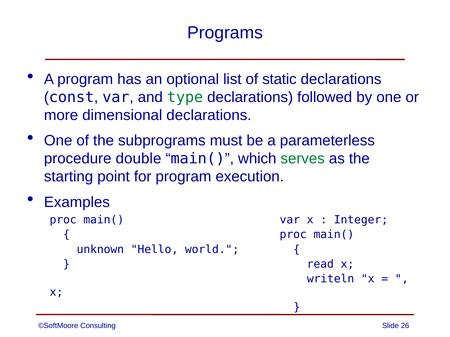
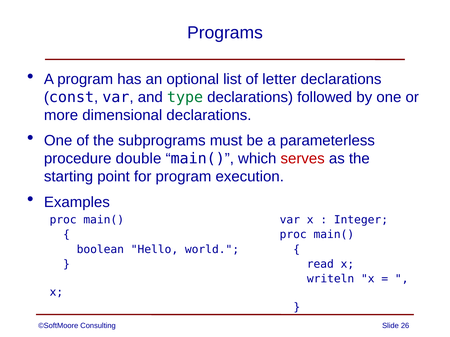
static: static -> letter (279, 79)
serves colour: green -> red (303, 159)
unknown: unknown -> boolean (100, 250)
